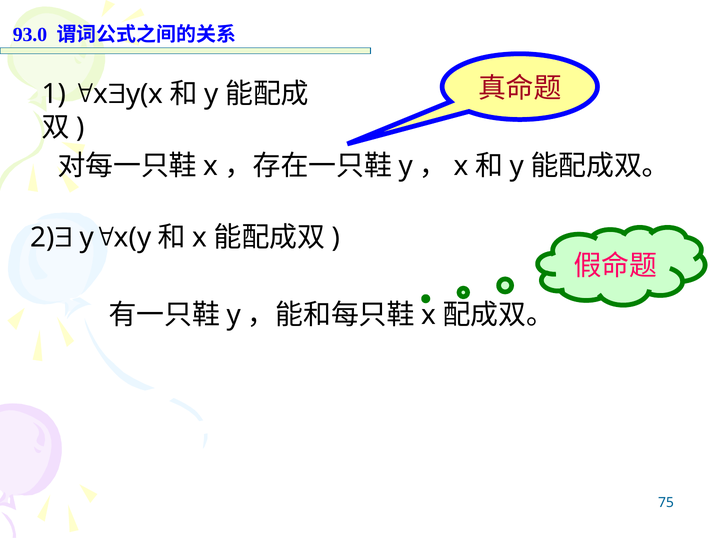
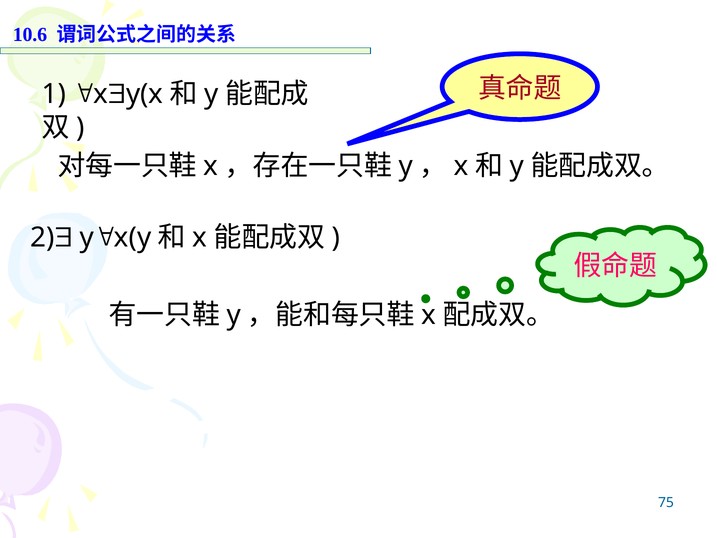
93.0: 93.0 -> 10.6 (30, 34)
